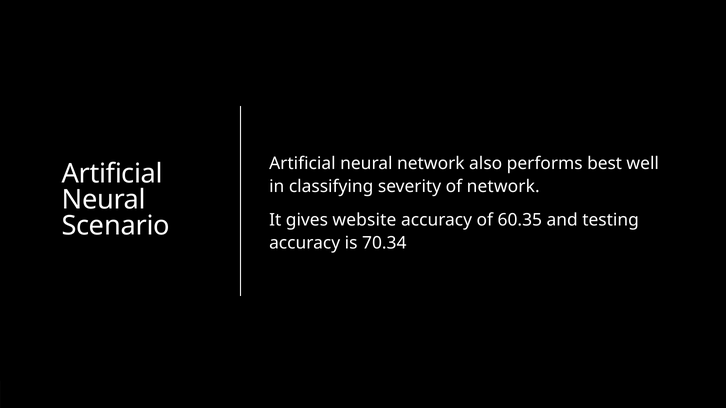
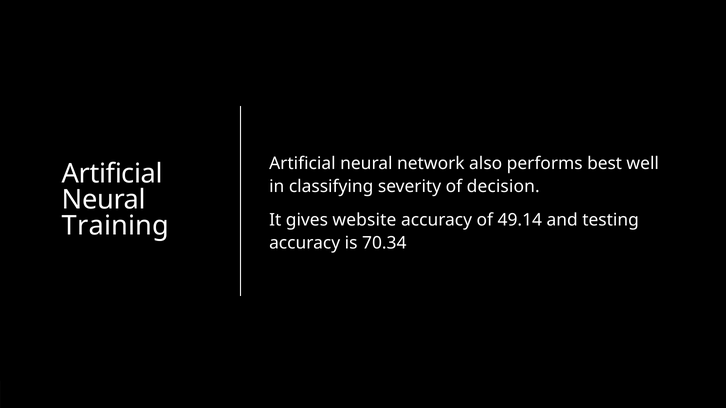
of network: network -> decision (503, 187)
60.35: 60.35 -> 49.14 (520, 220)
Scenario: Scenario -> Training (115, 226)
